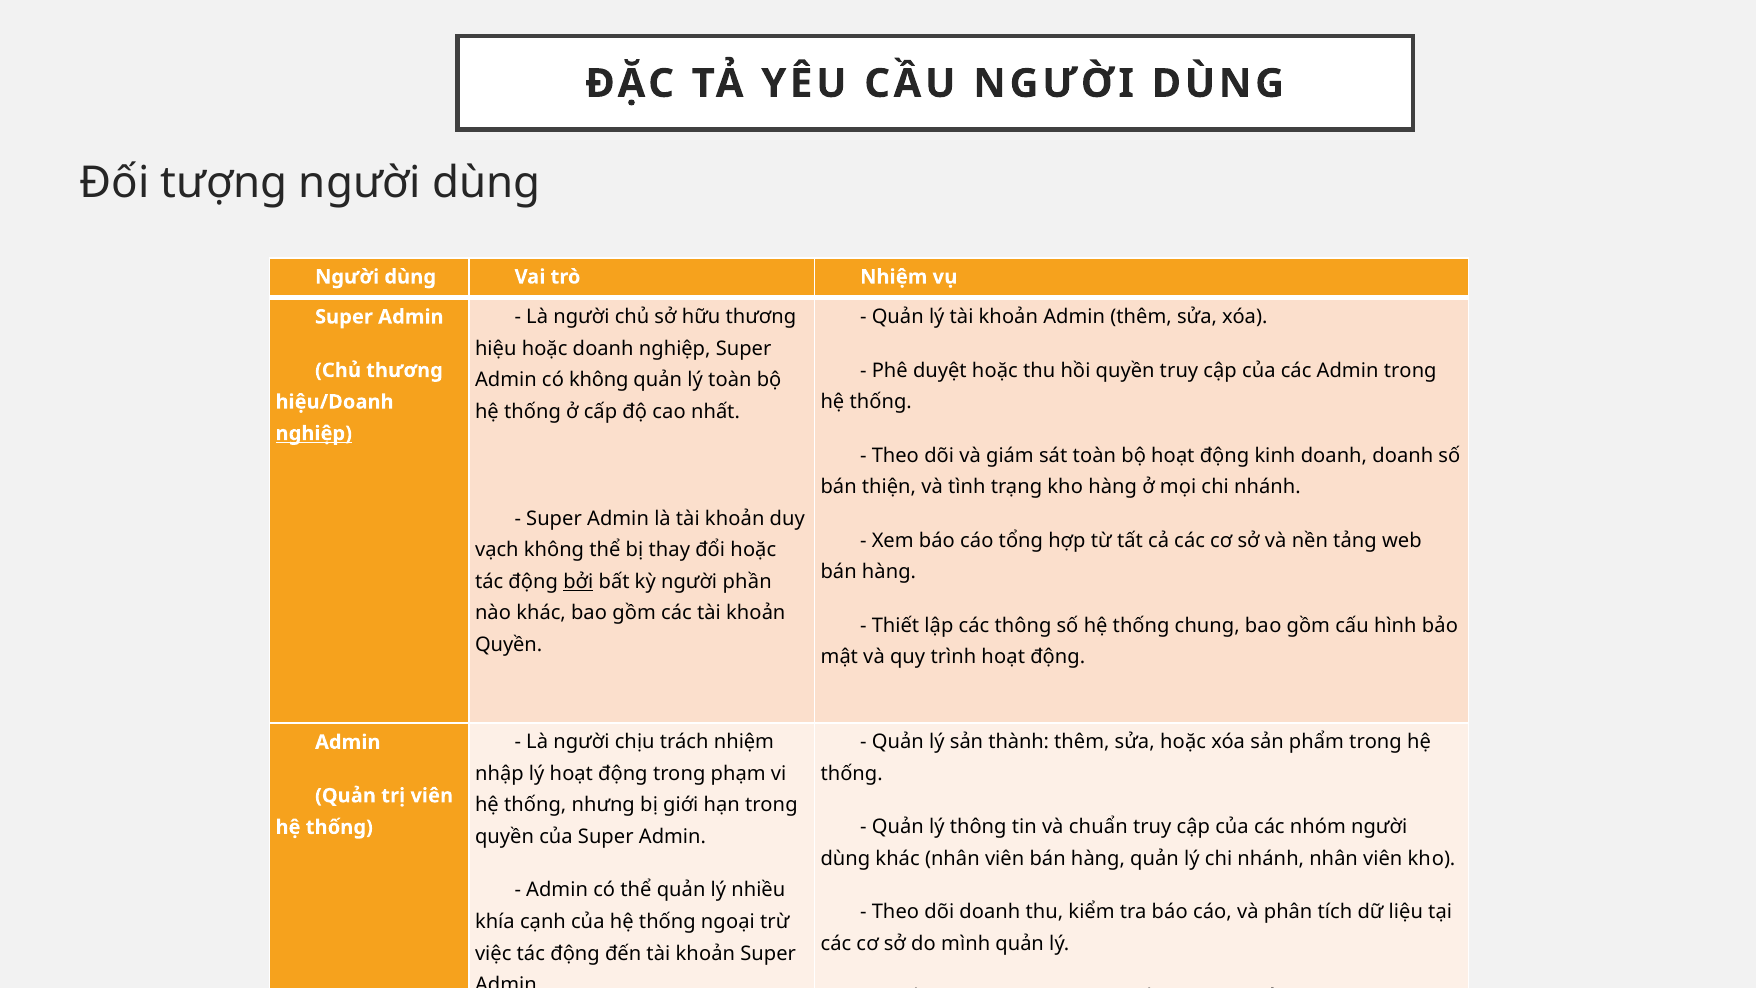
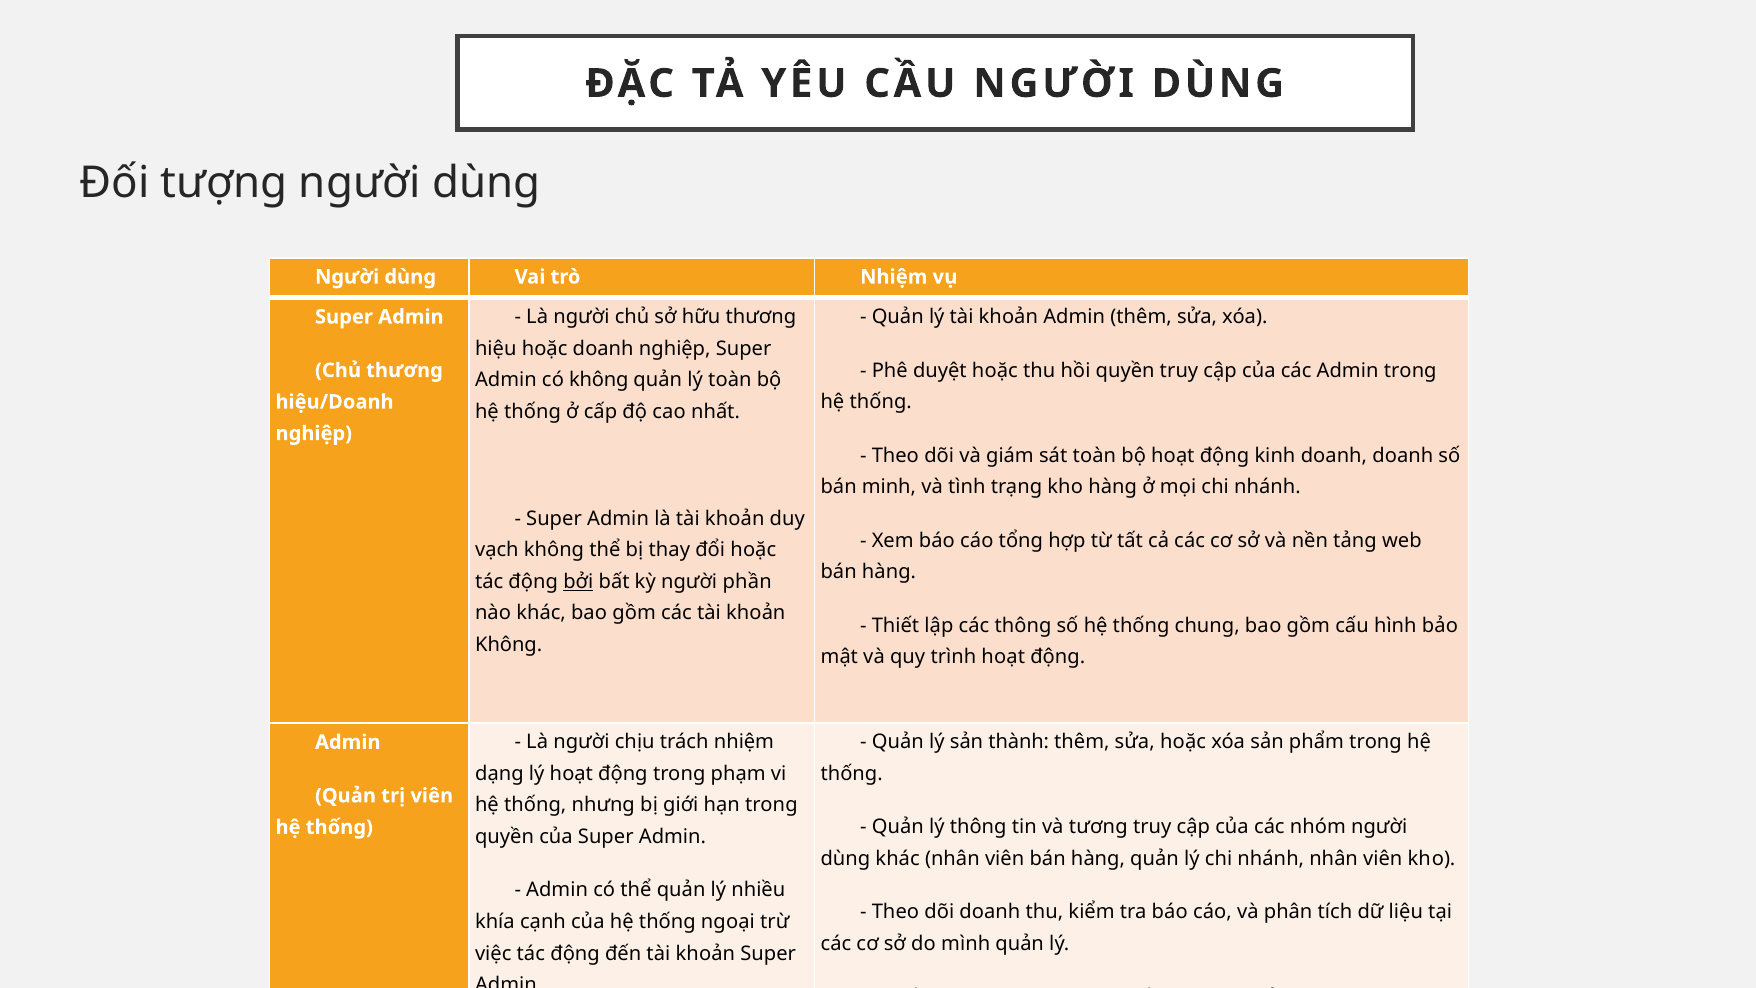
nghiệp underline: present -> none (314, 433)
thiện: thiện -> minh (889, 487)
Quyền: Quyền -> Không (509, 644)
nhập: nhập -> dạng (499, 774)
chuẩn: chuẩn -> tương (1098, 827)
